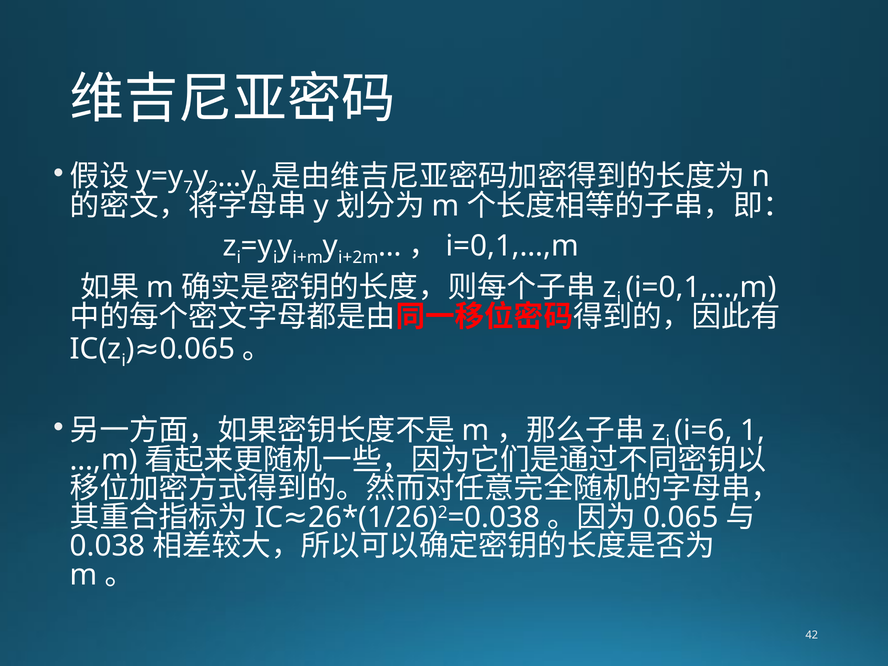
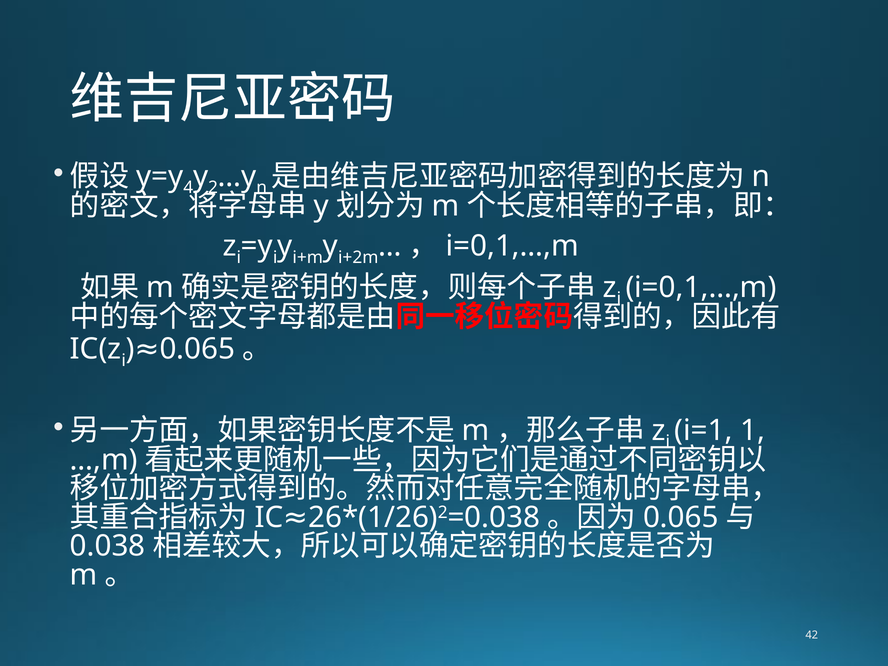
7: 7 -> 4 (188, 188)
i=6: i=6 -> i=1 (704, 430)
